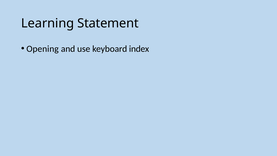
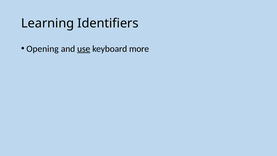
Statement: Statement -> Identifiers (108, 23)
use underline: none -> present (84, 49)
index: index -> more (139, 49)
